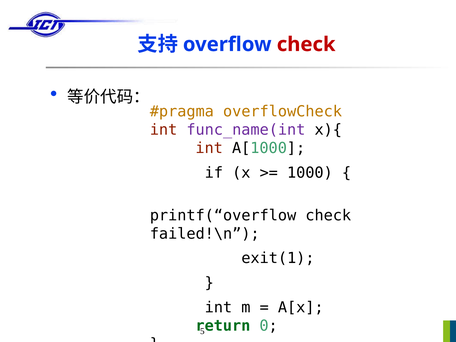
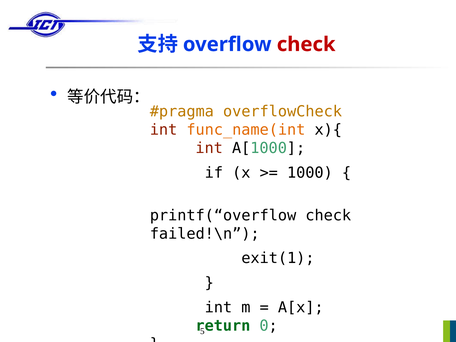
func_name(int colour: purple -> orange (246, 130)
